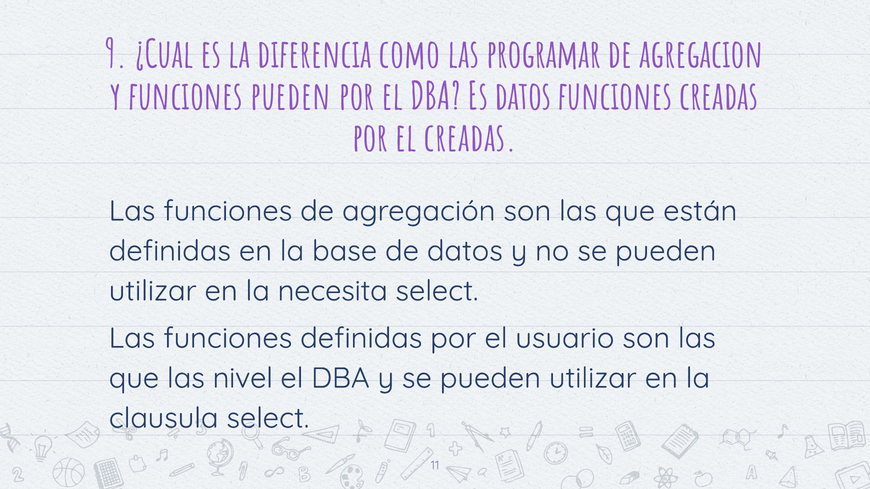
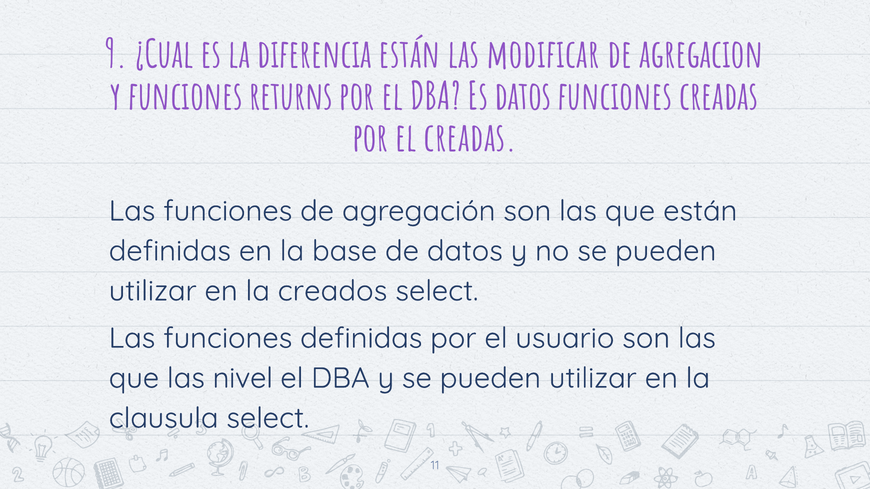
diferencia como: como -> están (410, 55)
programar: programar -> modificar (543, 55)
funciones pueden: pueden -> returns (291, 97)
necesita: necesita -> creados (332, 291)
